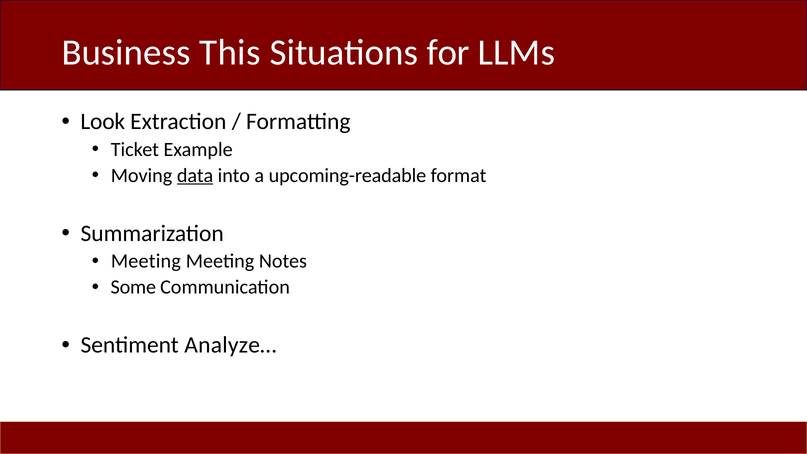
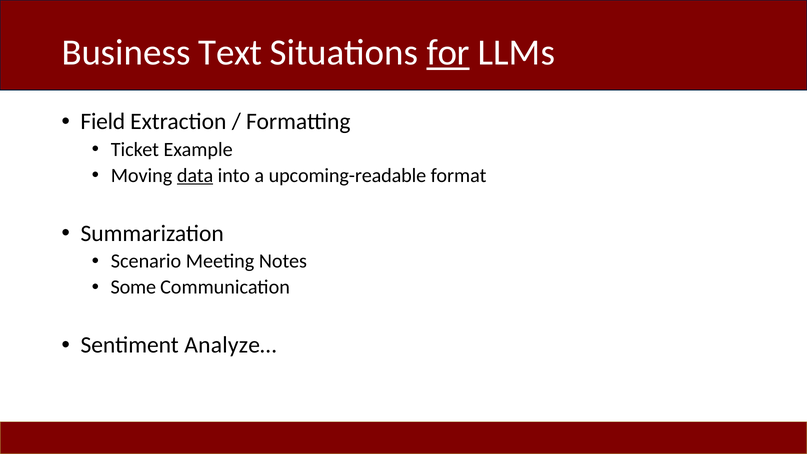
This: This -> Text (230, 53)
for underline: none -> present (448, 53)
Look: Look -> Field (103, 122)
Meeting: Meeting -> Scenario (146, 261)
